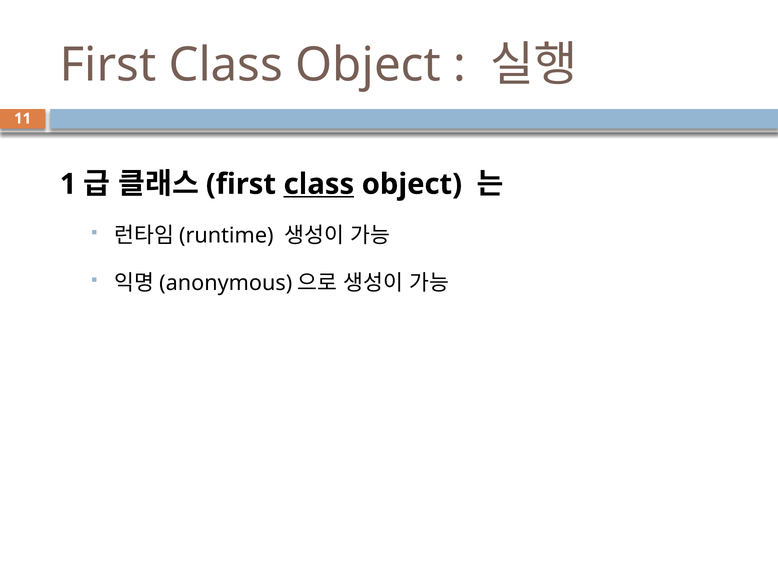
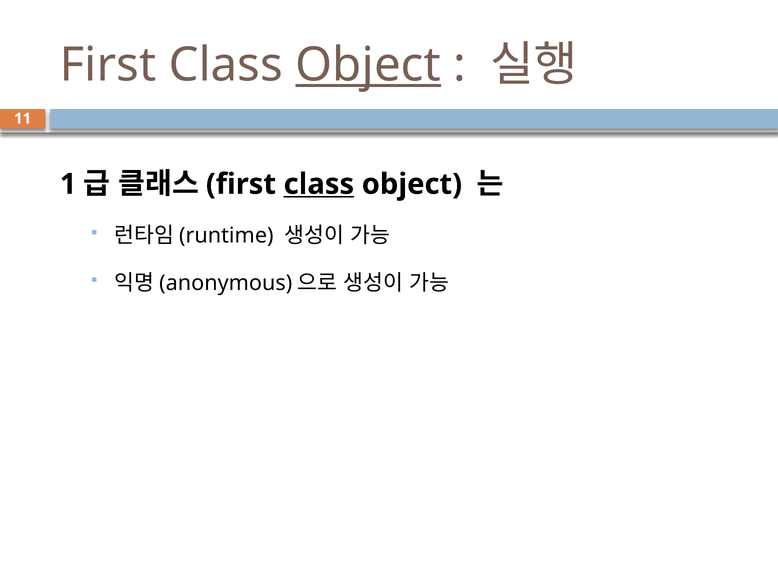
Object underline: none -> present (368, 65)
